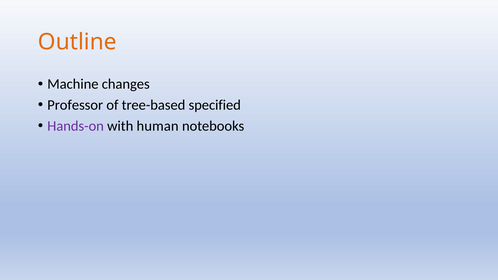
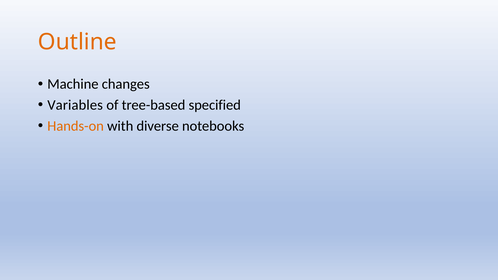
Professor: Professor -> Variables (75, 105)
Hands-on colour: purple -> orange (76, 126)
human: human -> diverse (158, 126)
